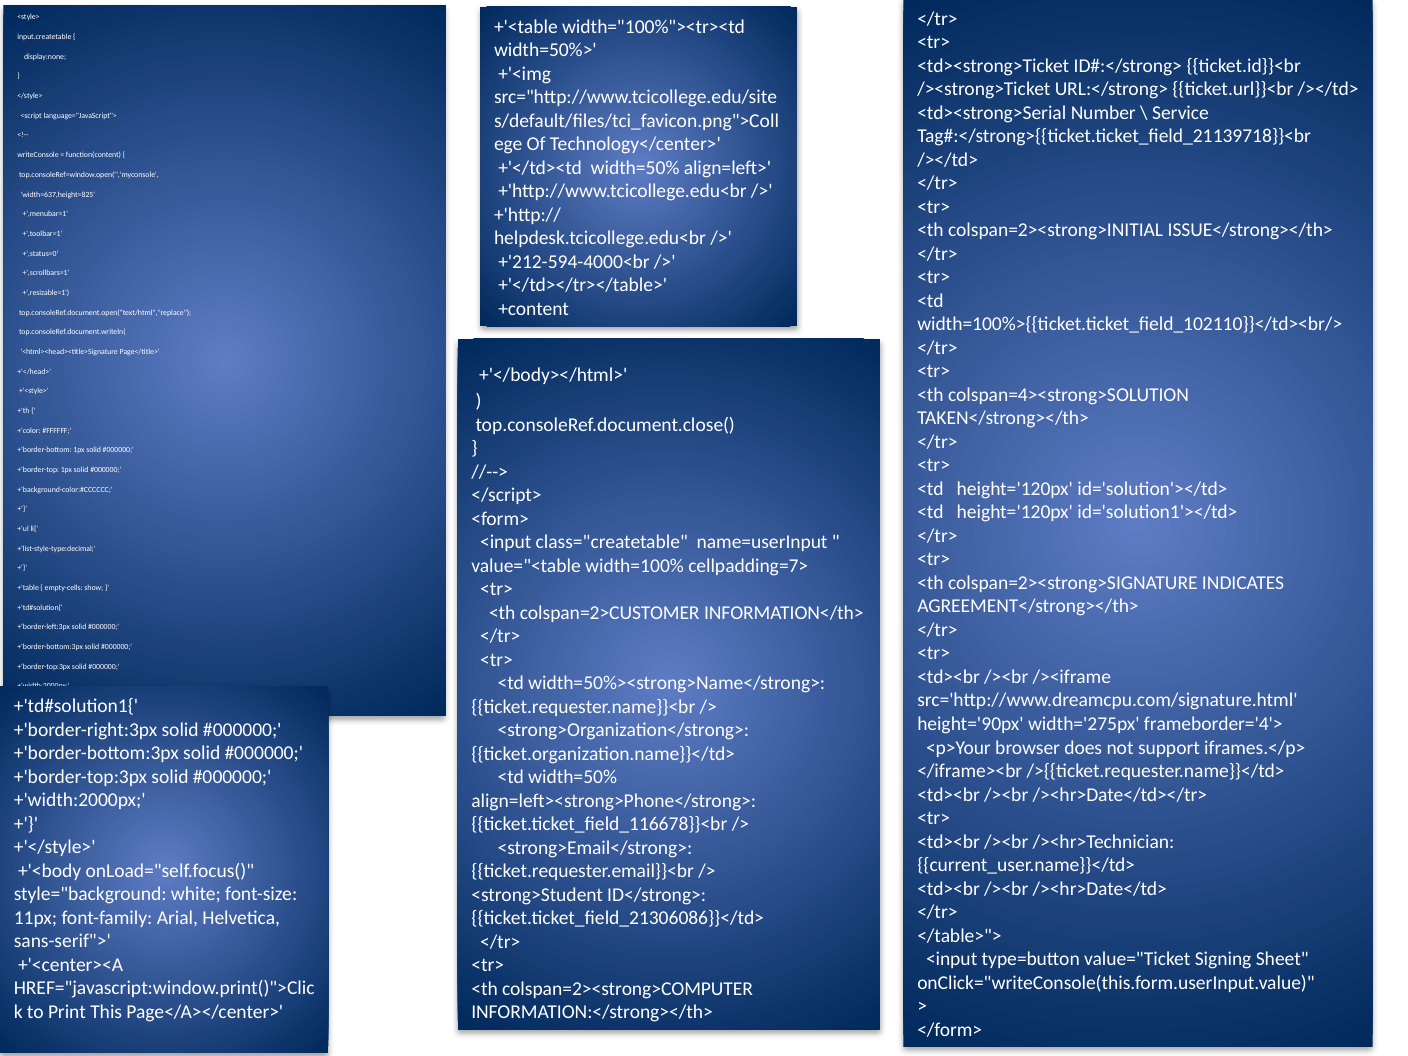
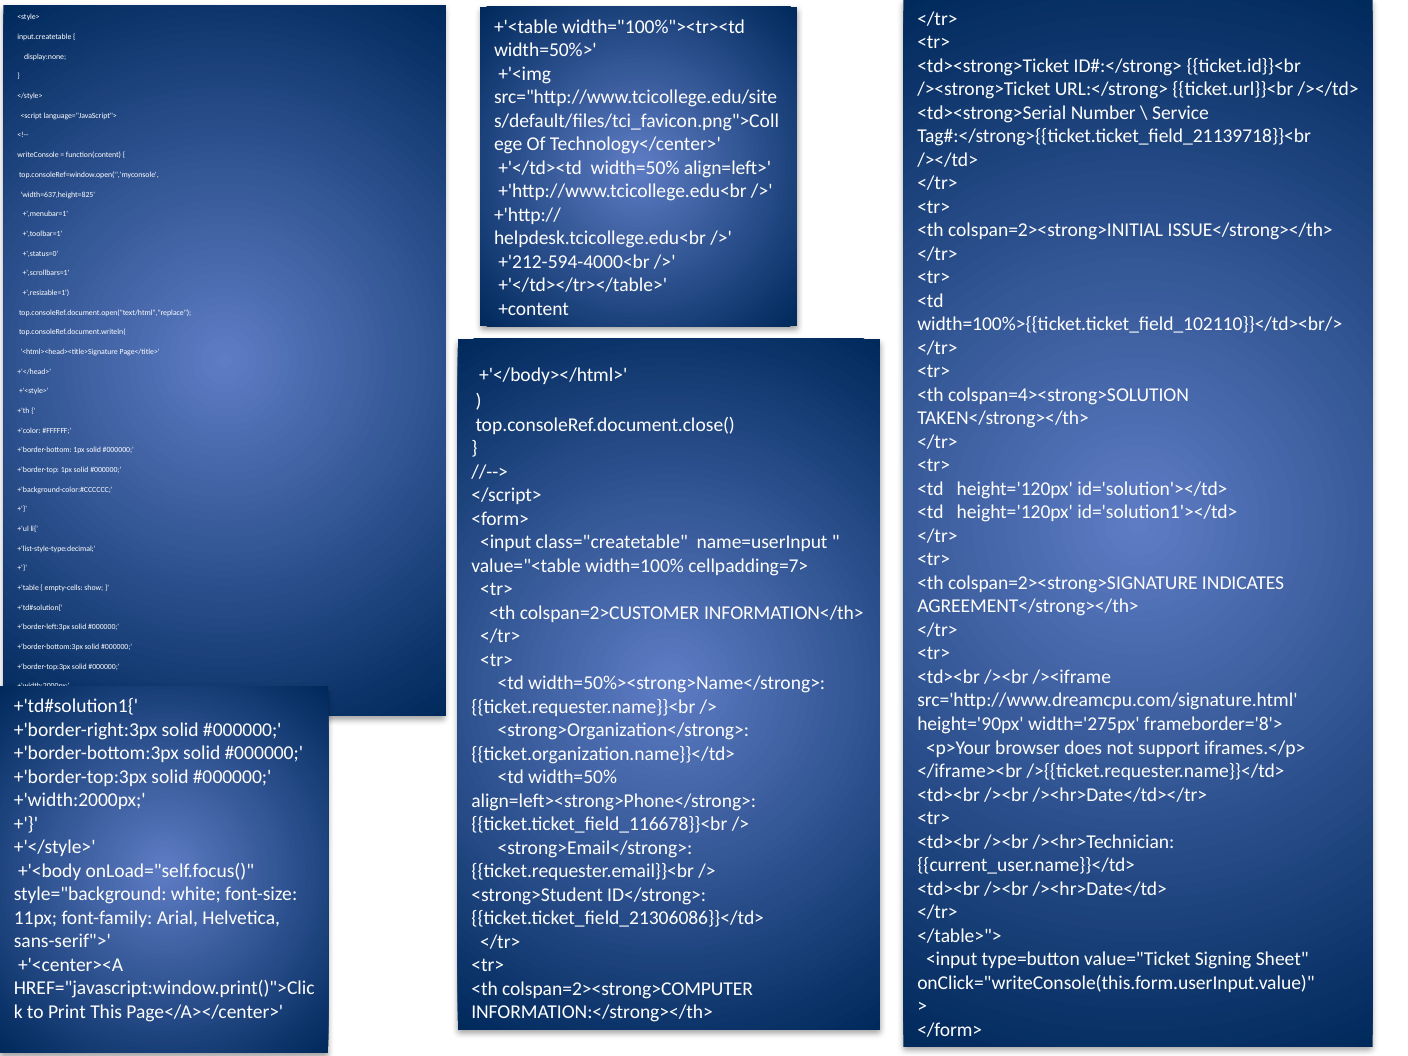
frameborder='4'>: frameborder='4'> -> frameborder='8'> (1213, 724)
